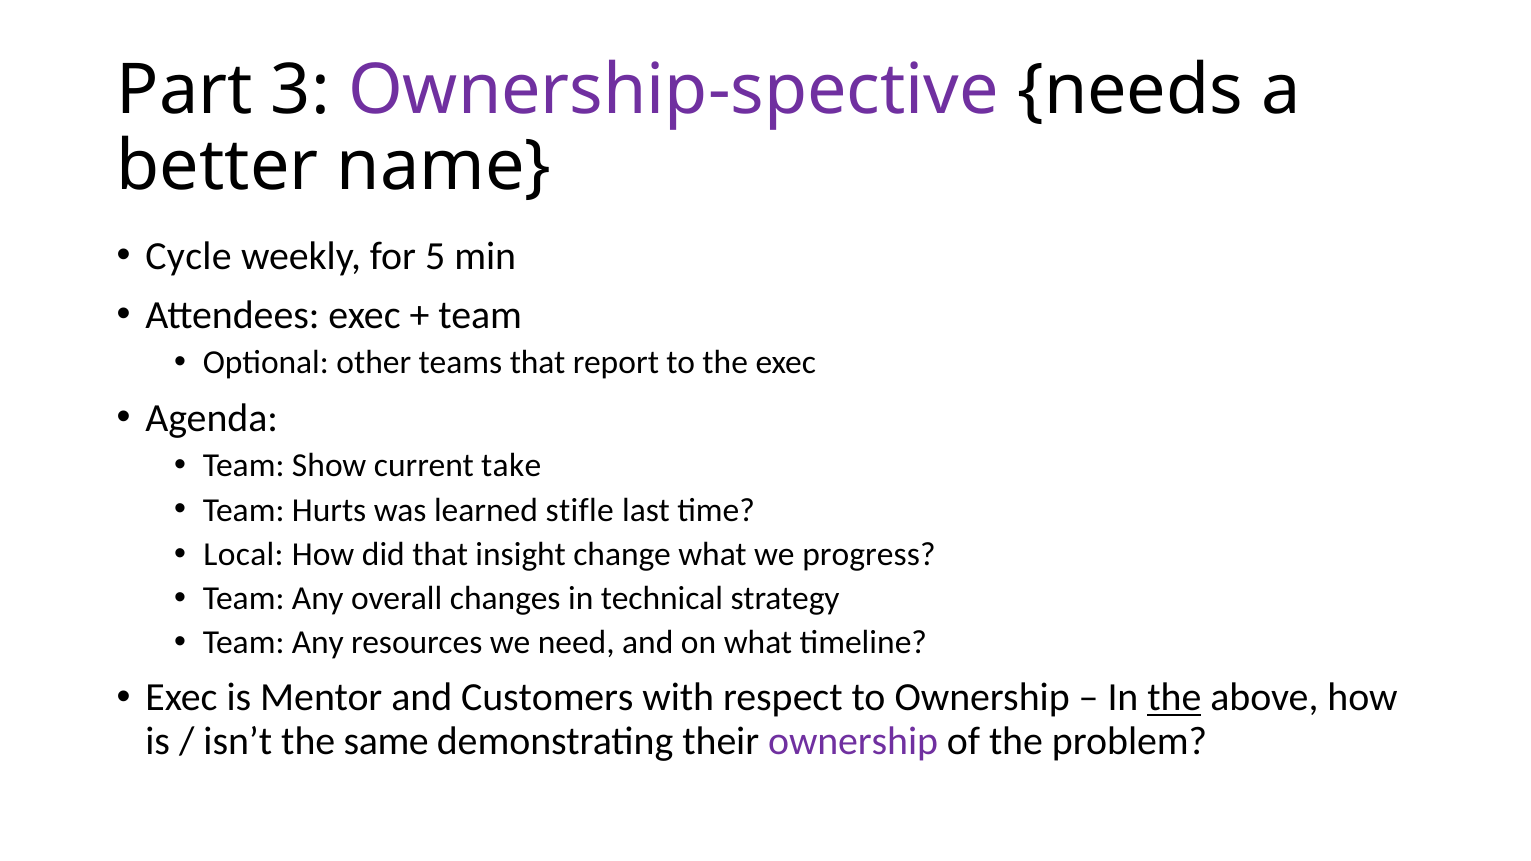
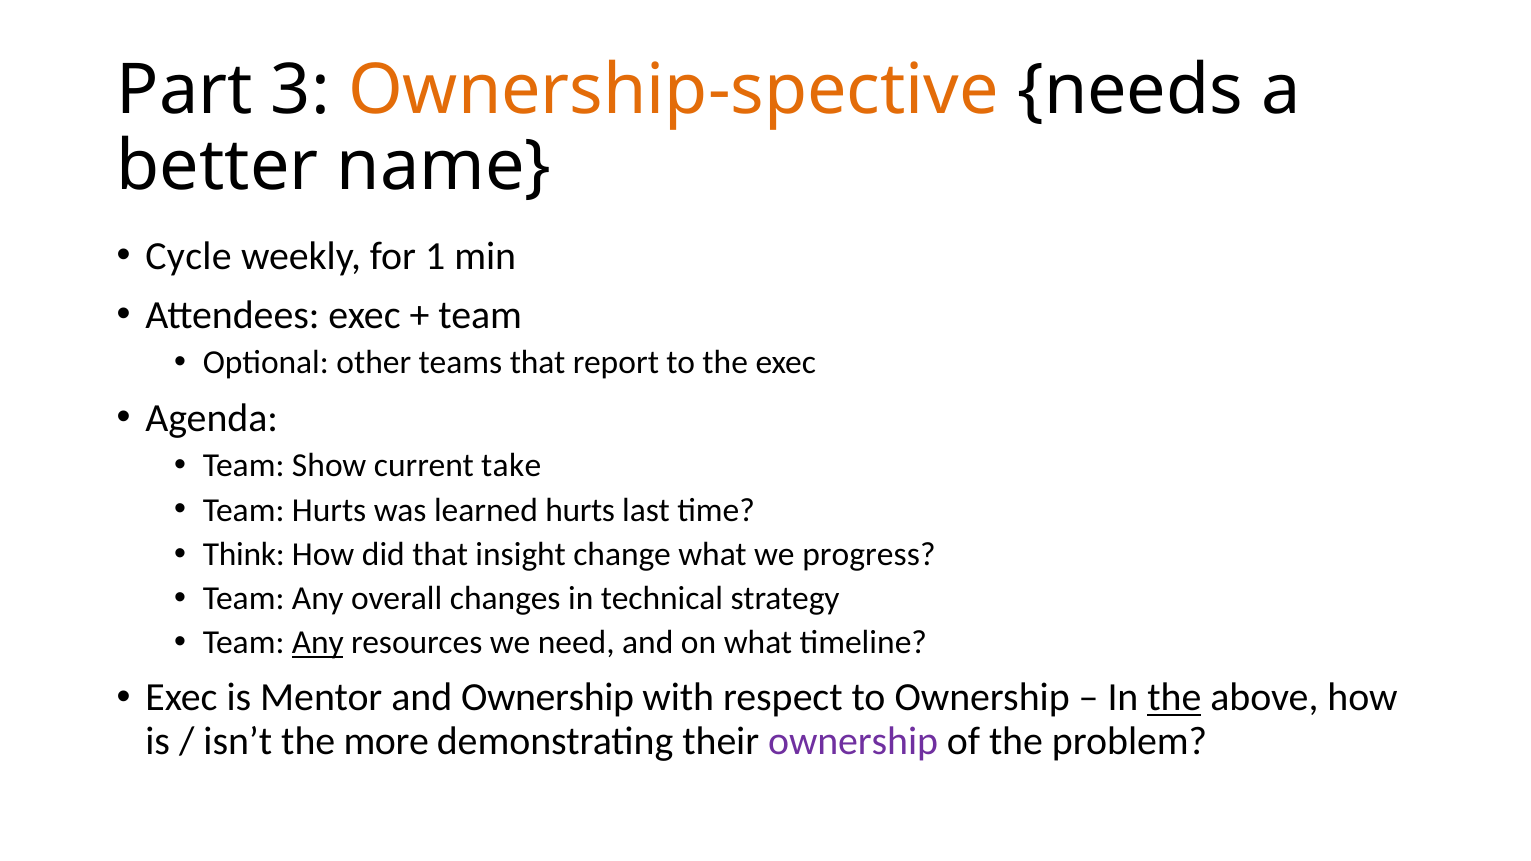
Ownership-spective colour: purple -> orange (674, 91)
5: 5 -> 1 (435, 256)
learned stifle: stifle -> hurts (580, 510)
Local: Local -> Think (244, 554)
Any underline: none -> present (318, 642)
and Customers: Customers -> Ownership (548, 698)
same: same -> more (386, 741)
